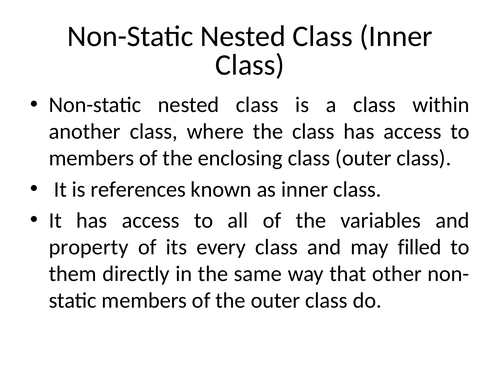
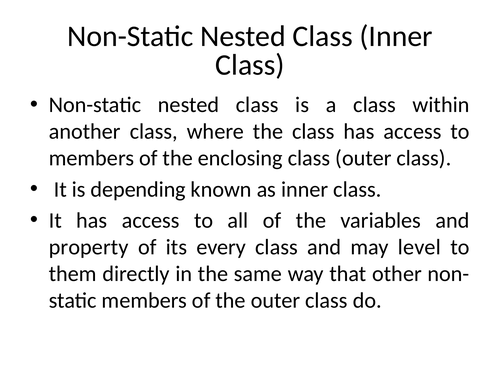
references: references -> depending (138, 189)
filled: filled -> level (419, 247)
